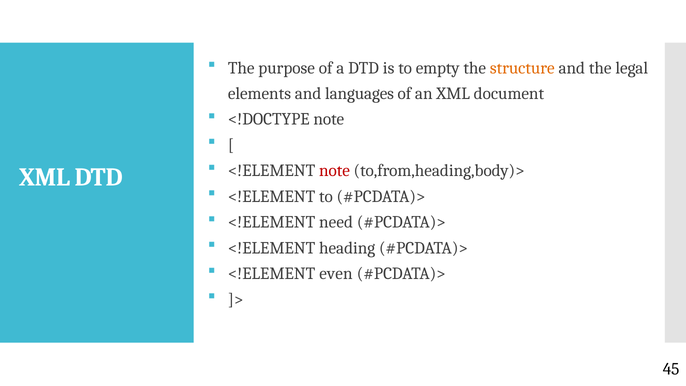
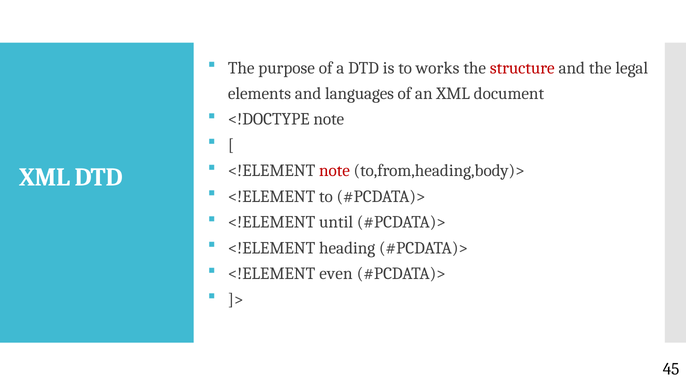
empty: empty -> works (438, 68)
structure colour: orange -> red (522, 68)
need: need -> until (336, 222)
